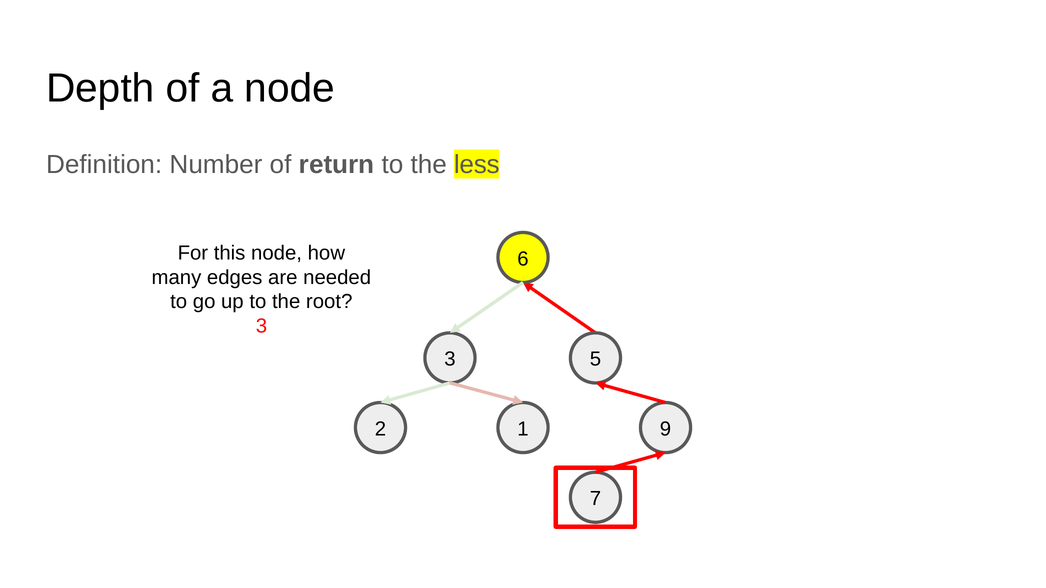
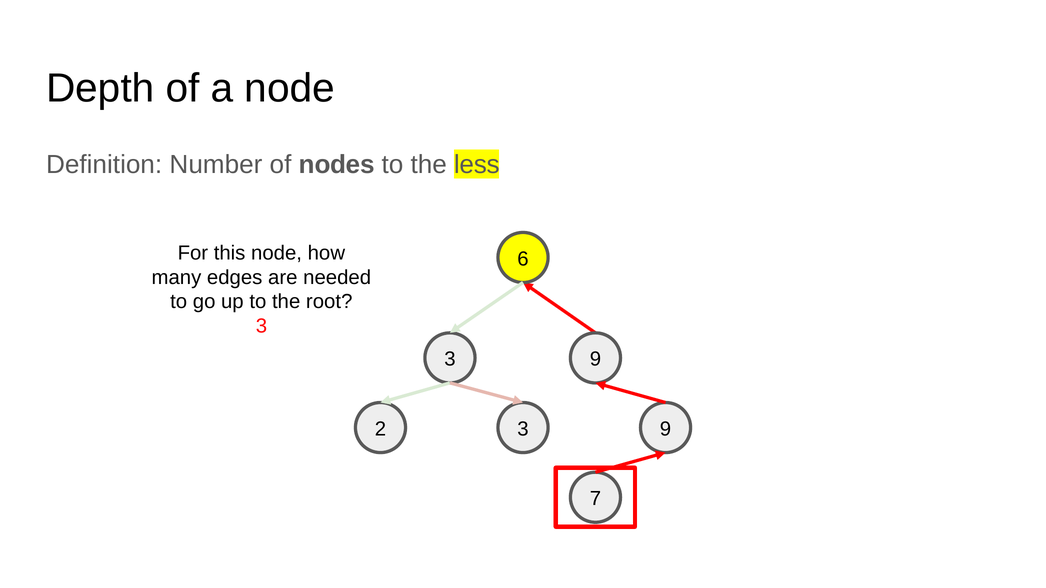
return: return -> nodes (337, 164)
3 5: 5 -> 9 (595, 360)
2 1: 1 -> 3 (523, 429)
